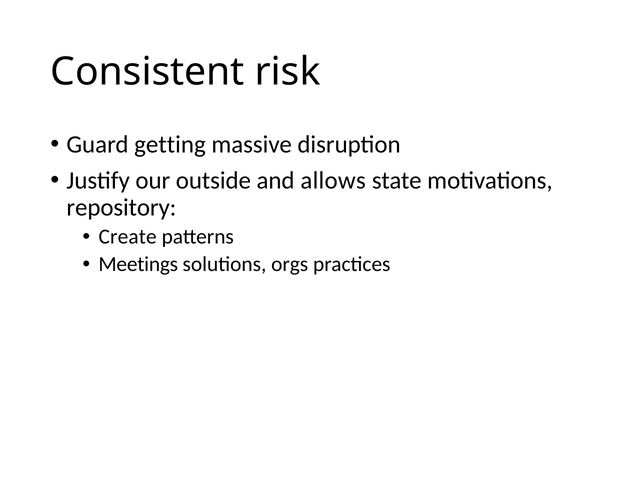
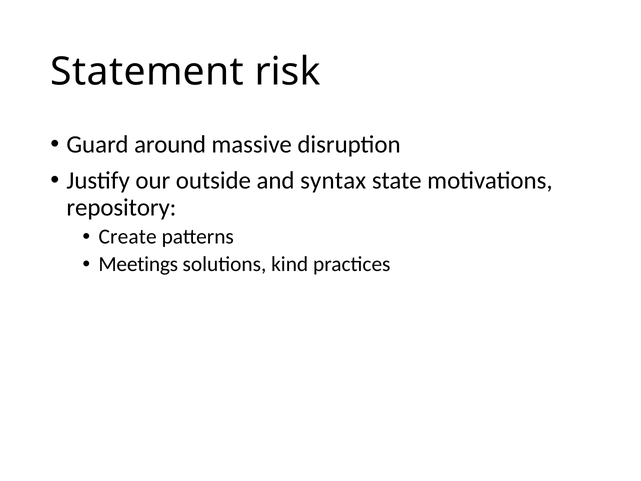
Consistent: Consistent -> Statement (147, 72)
getting: getting -> around (170, 145)
allows: allows -> syntax (333, 180)
orgs: orgs -> kind (290, 264)
